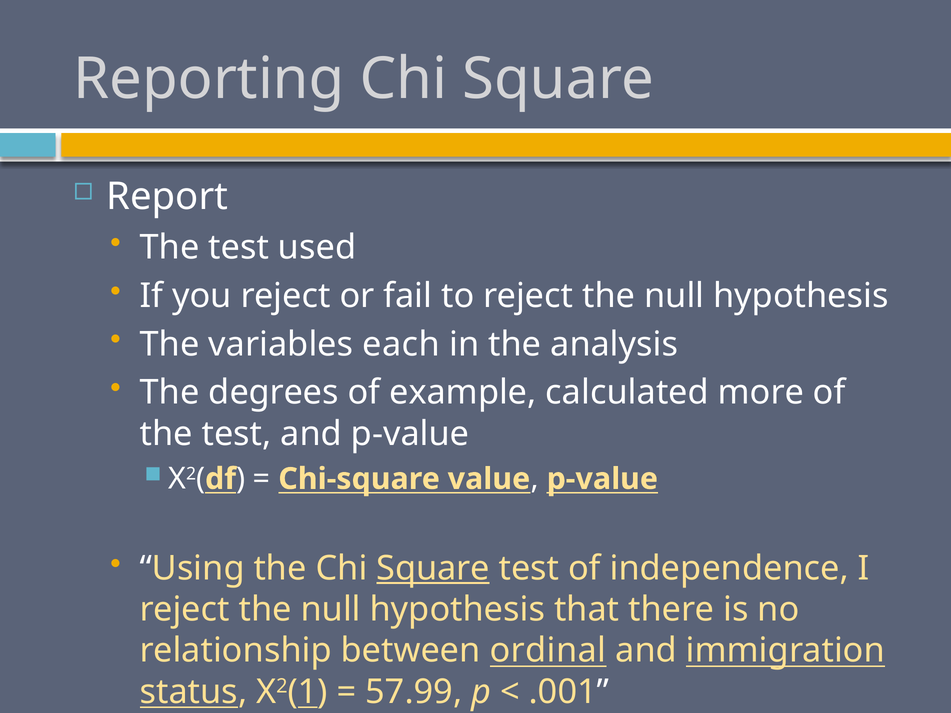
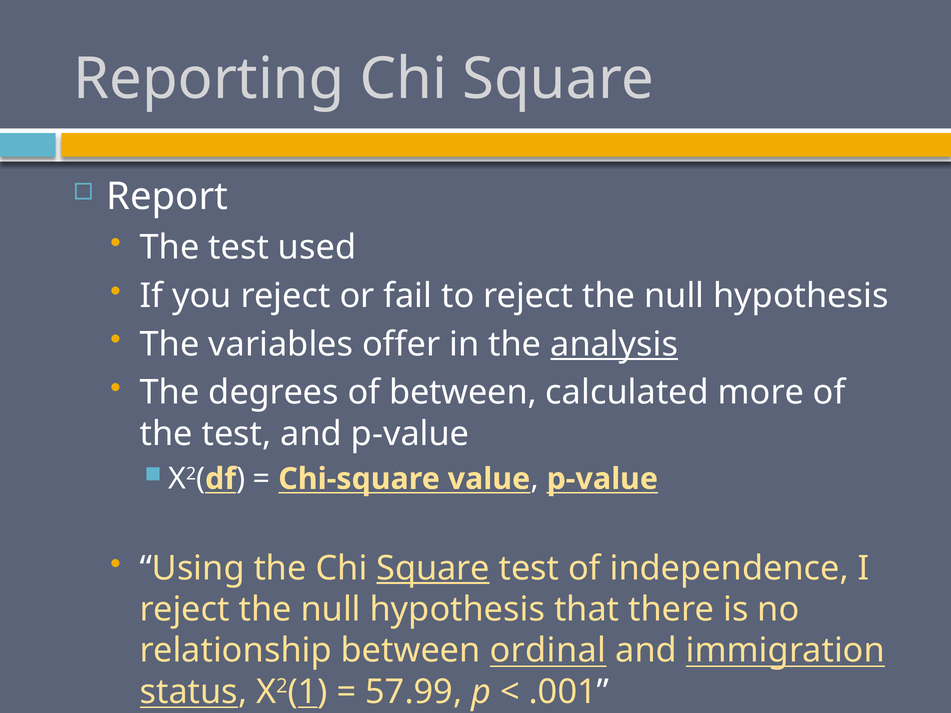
each: each -> offer (401, 344)
analysis underline: none -> present (614, 344)
of example: example -> between (463, 393)
